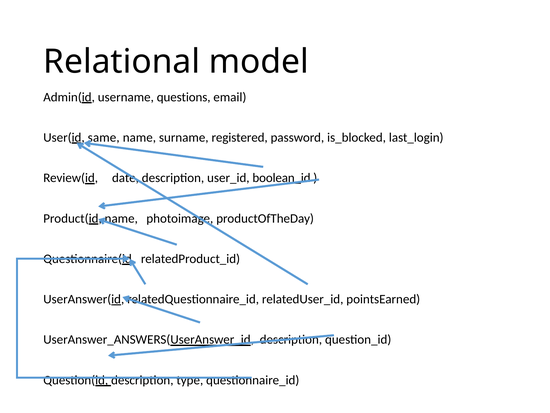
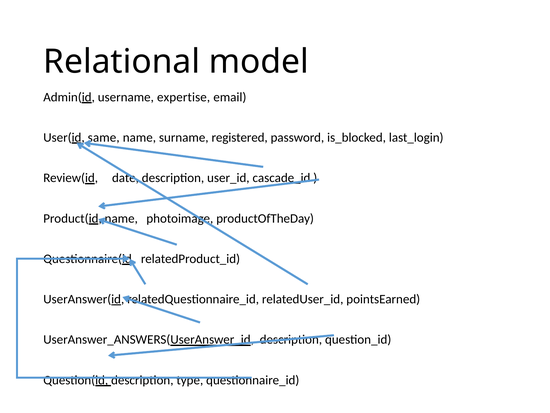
questions: questions -> expertise (184, 97)
boolean_id: boolean_id -> cascade_id (281, 178)
